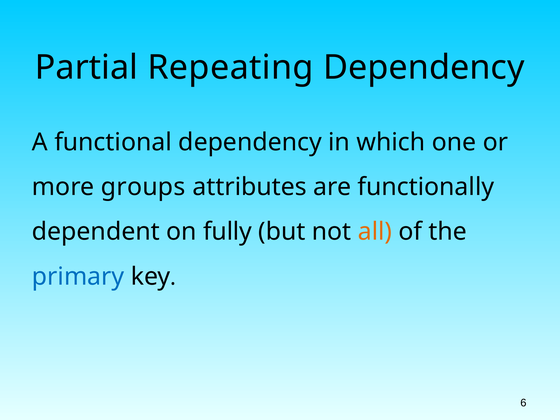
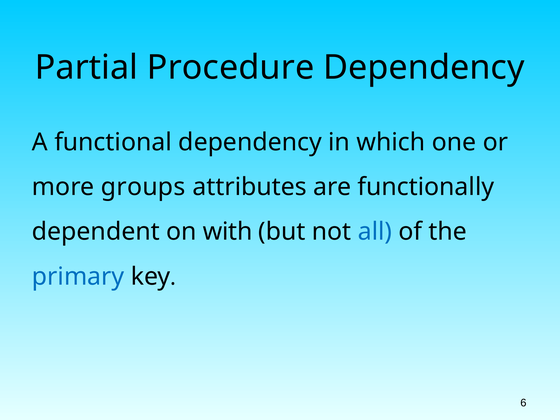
Repeating: Repeating -> Procedure (231, 68)
fully: fully -> with (228, 232)
all colour: orange -> blue (375, 232)
